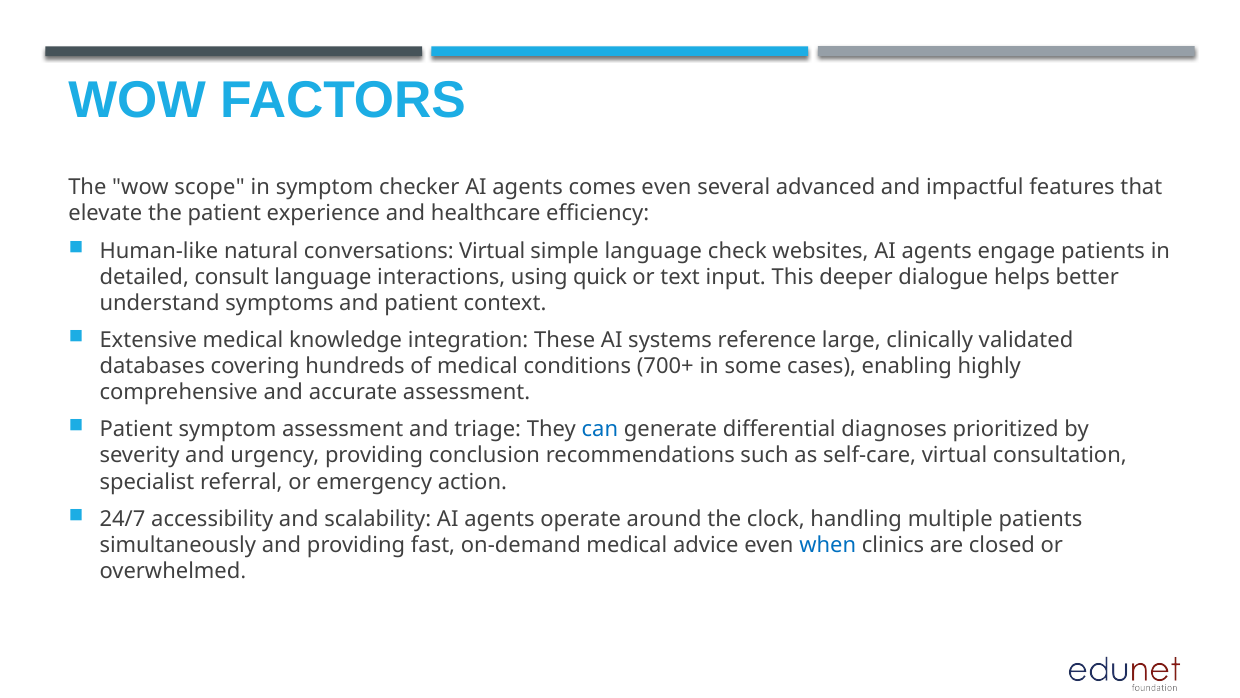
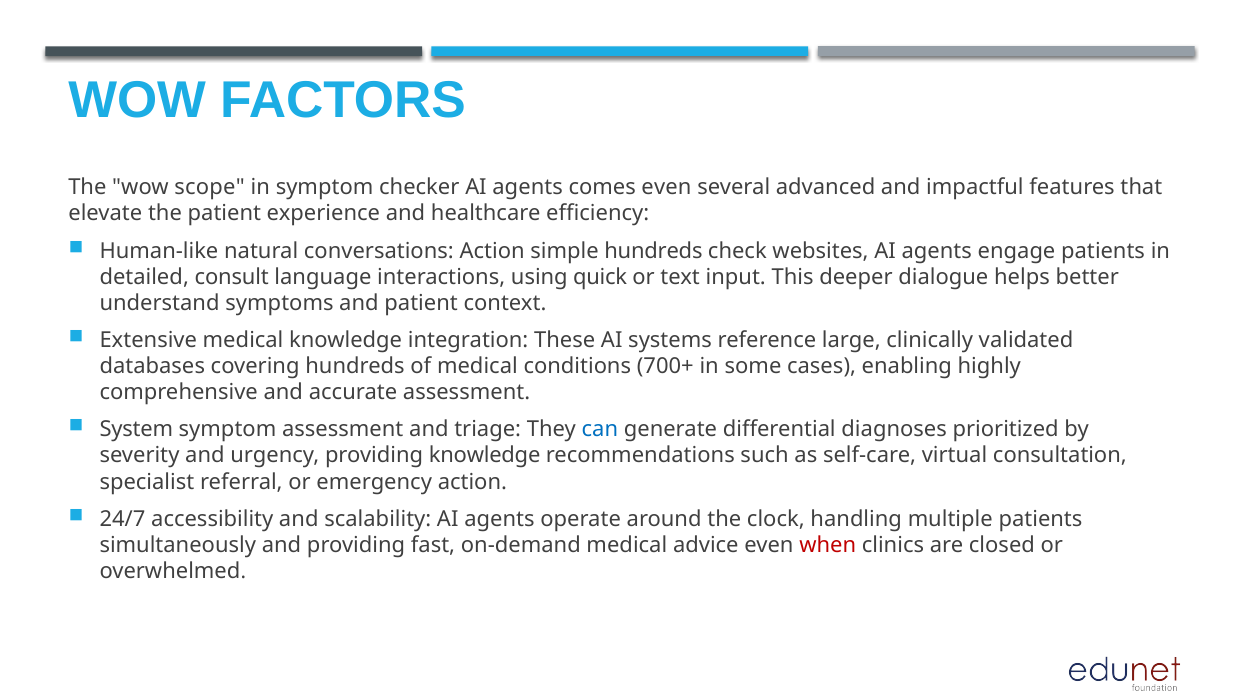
conversations Virtual: Virtual -> Action (492, 251)
simple language: language -> hundreds (653, 251)
Patient: Patient -> System (136, 429)
providing conclusion: conclusion -> knowledge (485, 455)
when colour: blue -> red (828, 545)
